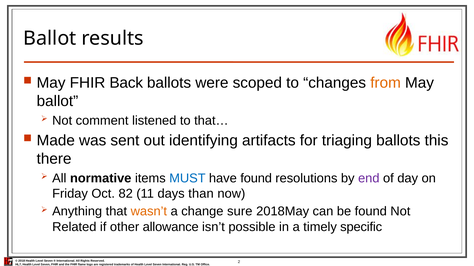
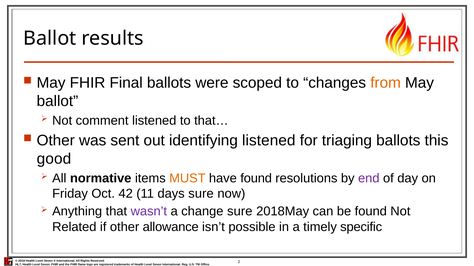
Back: Back -> Final (126, 83)
Made: Made -> Other (56, 141)
identifying artifacts: artifacts -> listened (269, 141)
there: there -> good (54, 159)
MUST colour: blue -> orange (187, 179)
82: 82 -> 42 (126, 194)
days than: than -> sure (201, 194)
wasn’t colour: orange -> purple (149, 212)
